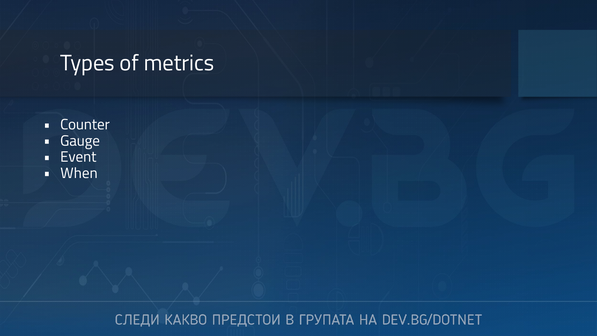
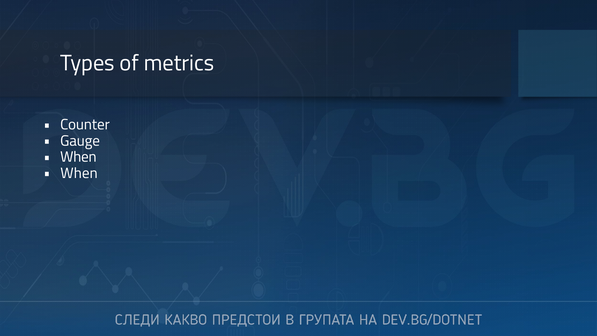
Event: Event -> When (78, 157)
